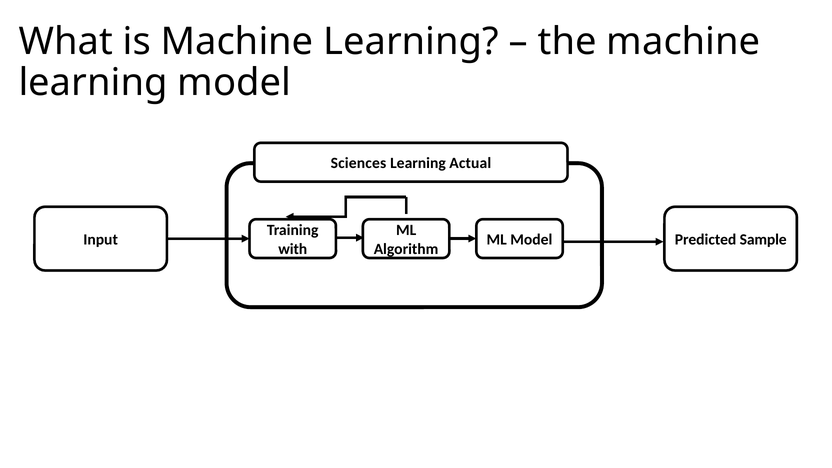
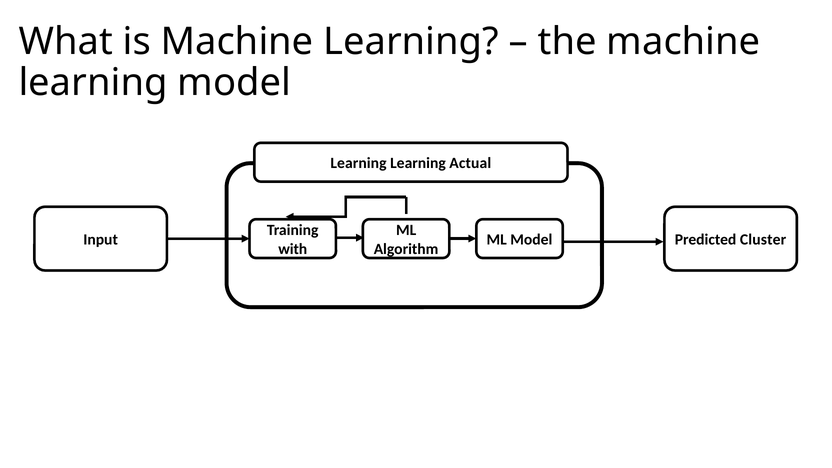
Sciences: Sciences -> Learning (359, 163)
Sample: Sample -> Cluster (763, 240)
